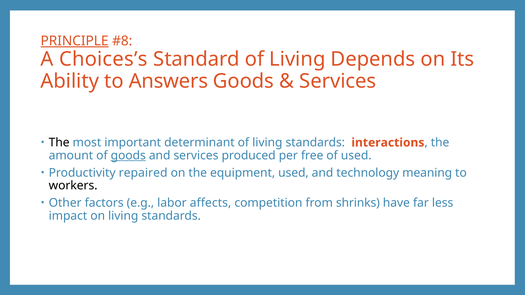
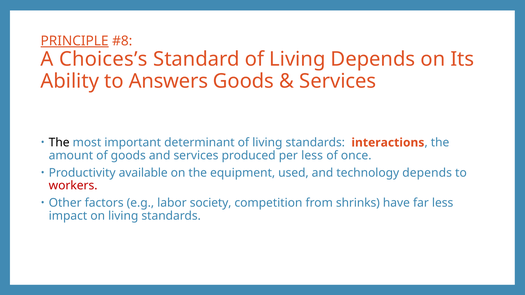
goods underline: present -> none (128, 156)
per free: free -> less (312, 156)
of used: used -> once (356, 156)
repaired: repaired -> available (143, 173)
technology meaning: meaning -> depends (427, 173)
workers colour: black -> red (73, 186)
affects: affects -> society (211, 203)
